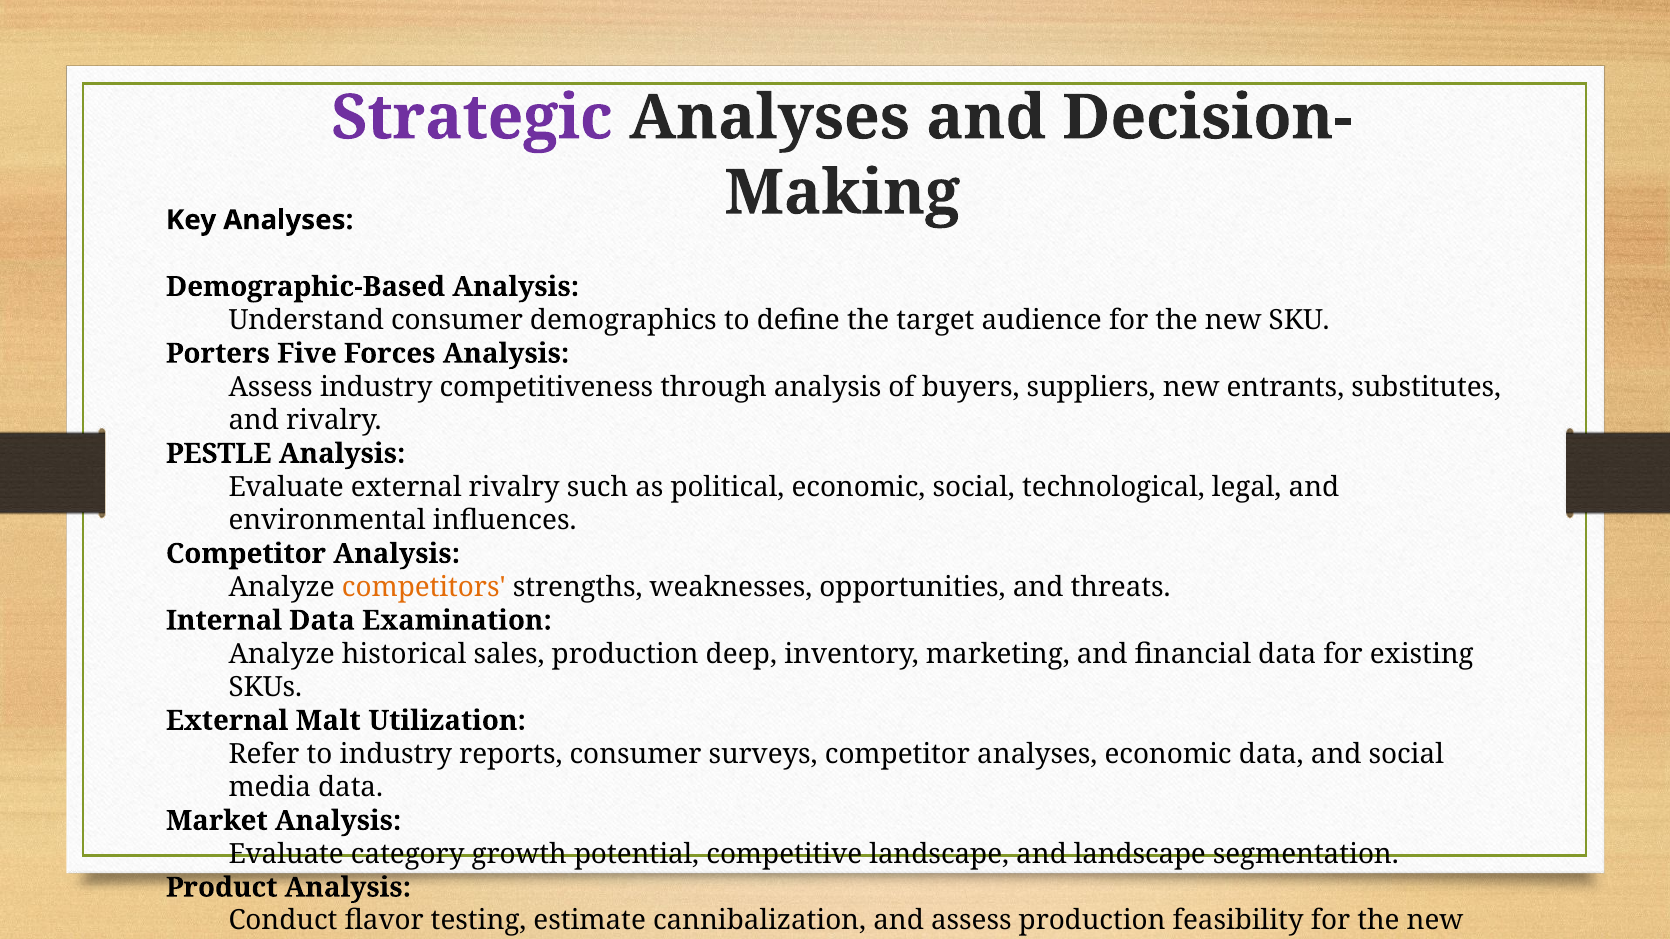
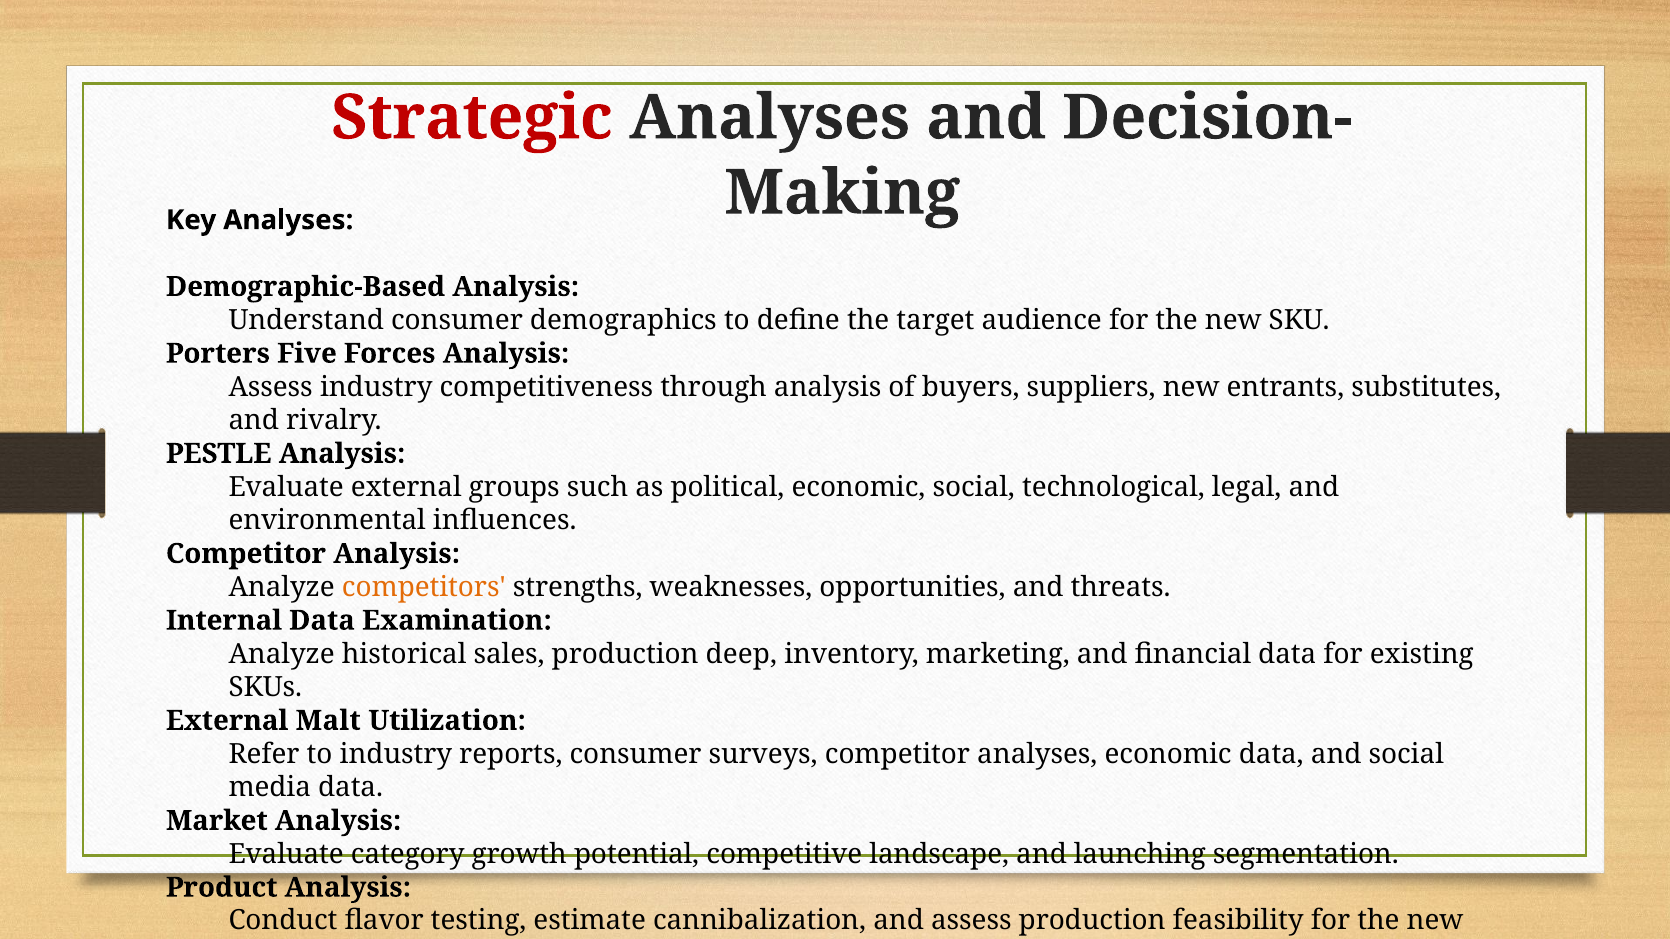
Strategic colour: purple -> red (472, 118)
external rivalry: rivalry -> groups (514, 487)
and landscape: landscape -> launching (1140, 854)
